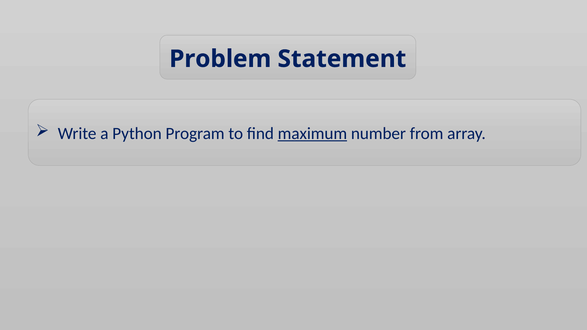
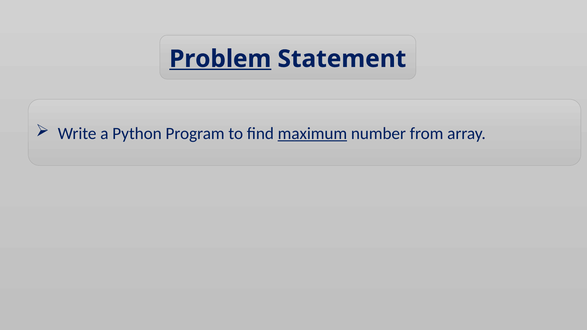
Problem underline: none -> present (220, 59)
